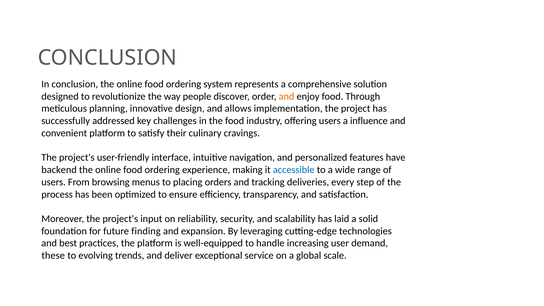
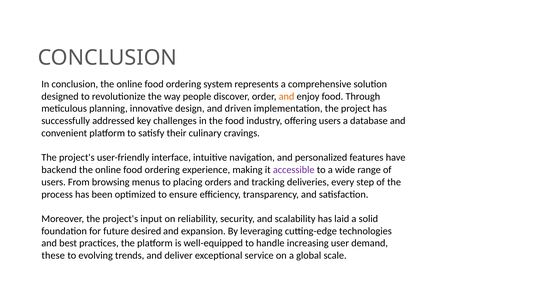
allows: allows -> driven (238, 109)
influence: influence -> database (369, 121)
accessible colour: blue -> purple (294, 170)
finding: finding -> desired (146, 231)
